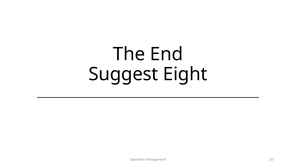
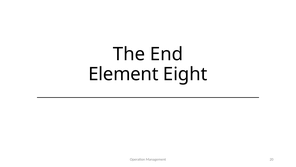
Suggest: Suggest -> Element (123, 74)
